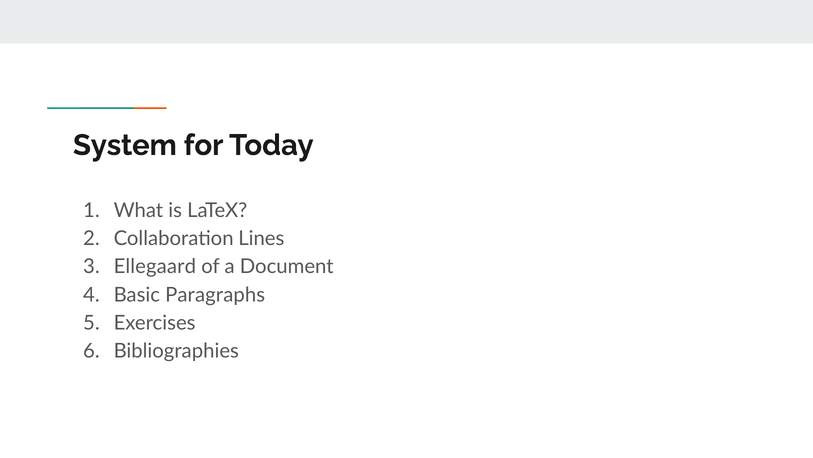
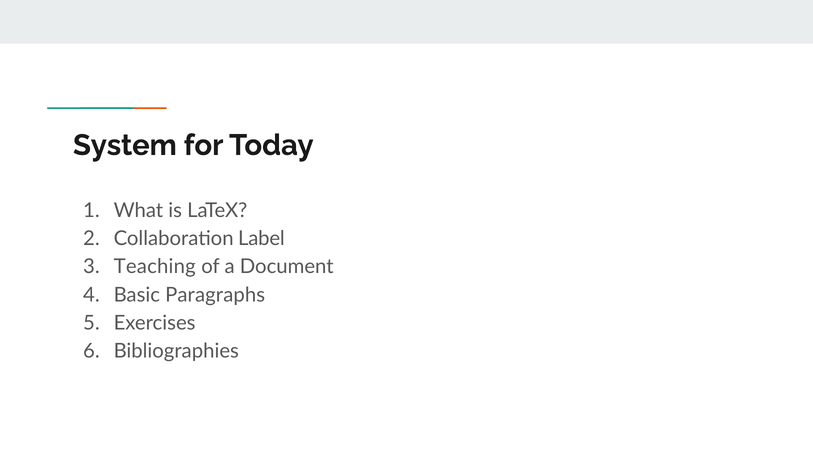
Lines: Lines -> Label (261, 238)
Ellegaard: Ellegaard -> Teaching (155, 266)
